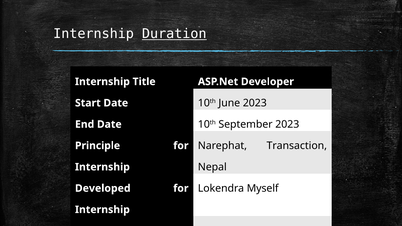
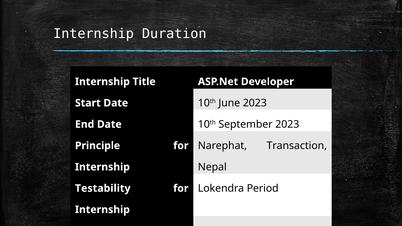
Duration underline: present -> none (174, 34)
Myself: Myself -> Period (263, 188)
Developed: Developed -> Testability (103, 188)
